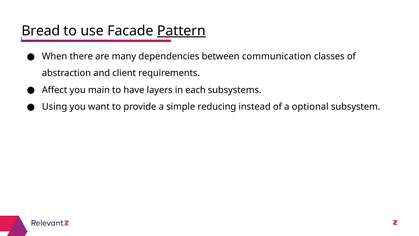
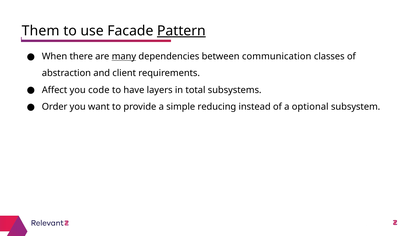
Bread: Bread -> Them (41, 31)
many underline: none -> present (124, 56)
main: main -> code (99, 90)
each: each -> total (195, 90)
Using: Using -> Order (55, 107)
